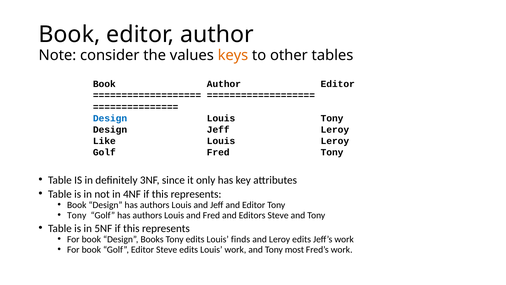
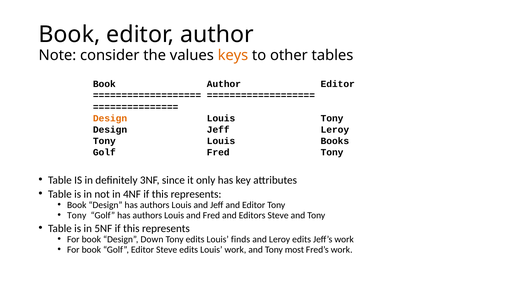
Design colour: blue -> orange (110, 118)
Like: Like -> Tony (104, 141)
Louis Leroy: Leroy -> Books (335, 141)
Books: Books -> Down (152, 239)
